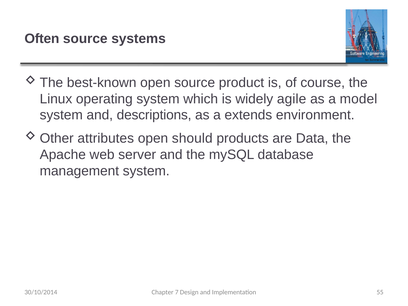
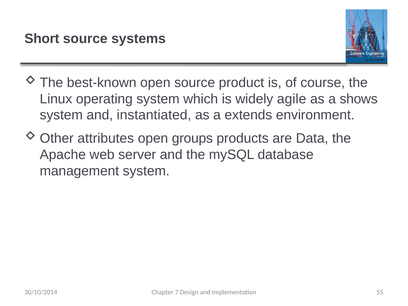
Often: Often -> Short (42, 39)
model: model -> shows (359, 99)
descriptions: descriptions -> instantiated (154, 115)
should: should -> groups (192, 138)
